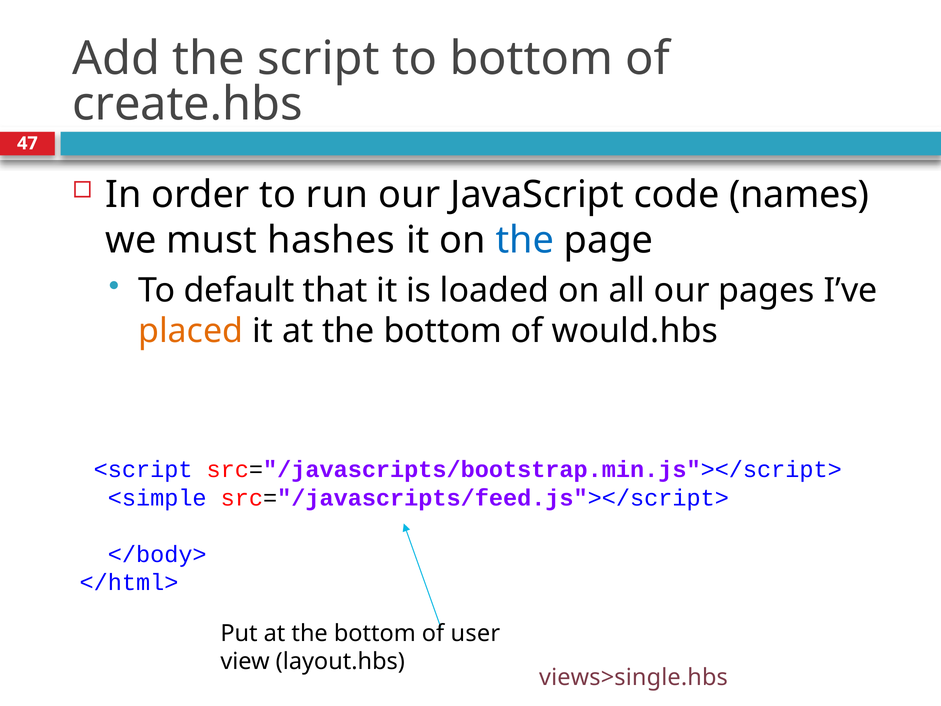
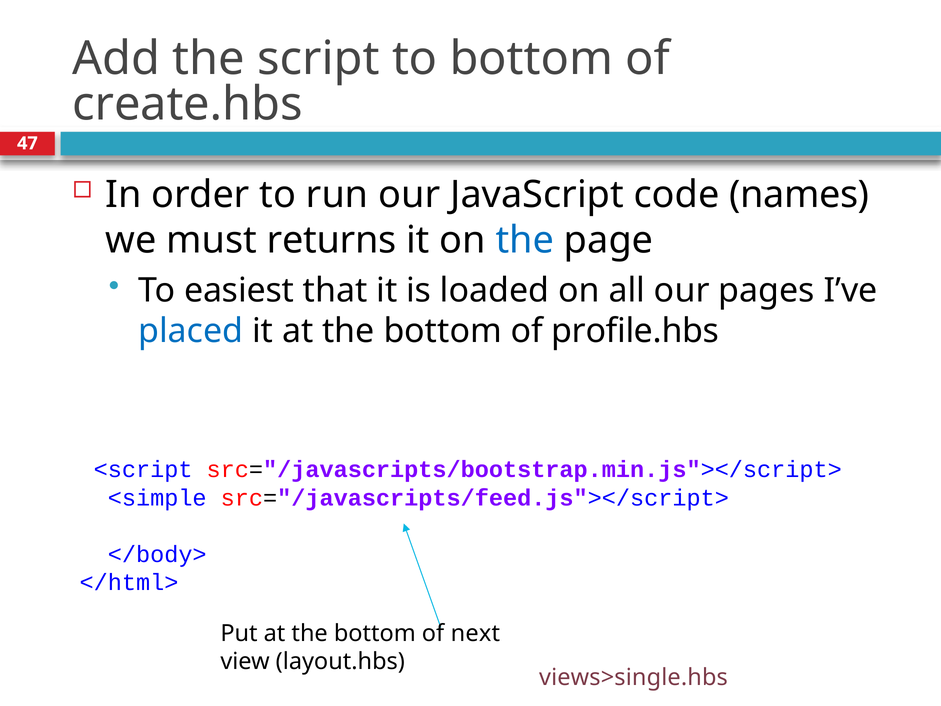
hashes: hashes -> returns (332, 240)
default: default -> easiest (239, 290)
placed colour: orange -> blue (191, 331)
would.hbs: would.hbs -> profile.hbs (635, 331)
user: user -> next (475, 633)
